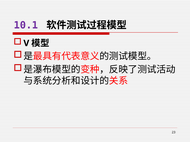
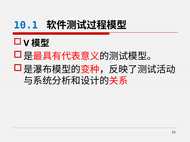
10.1 colour: purple -> blue (26, 25)
